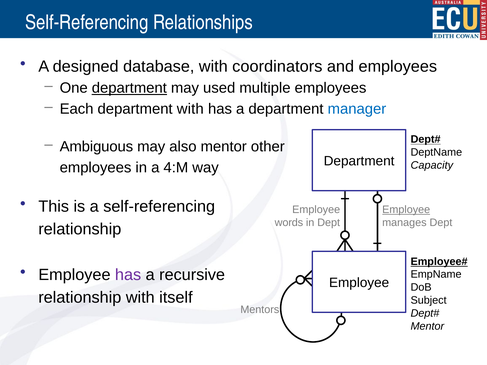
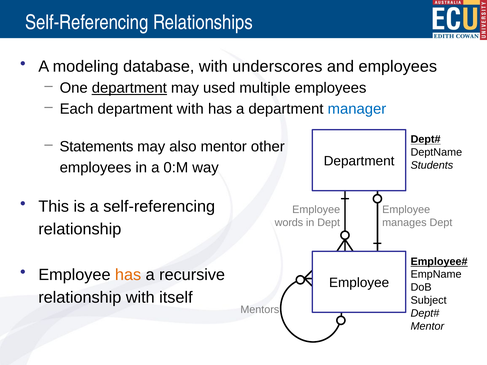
designed: designed -> modeling (86, 67)
coordinators: coordinators -> underscores (277, 67)
Ambiguous: Ambiguous -> Statements (96, 147)
Capacity: Capacity -> Students (432, 165)
4:M: 4:M -> 0:M (176, 168)
Employee underline: present -> none (406, 210)
has colour: purple -> orange (128, 275)
